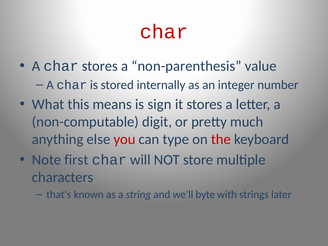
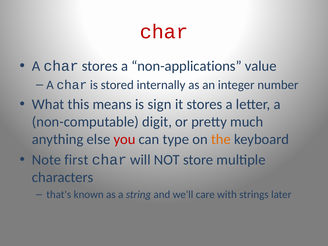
non-parenthesis: non-parenthesis -> non-applications (186, 66)
the colour: red -> orange (221, 139)
byte: byte -> care (205, 195)
